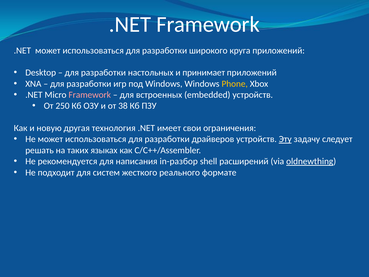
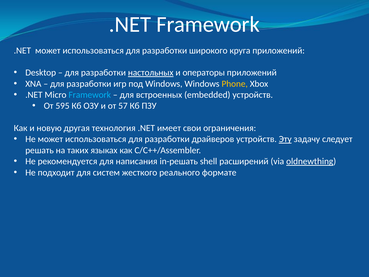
настольных underline: none -> present (151, 73)
принимает: принимает -> операторы (204, 73)
Framework colour: pink -> light blue (90, 95)
250: 250 -> 595 (63, 106)
38: 38 -> 57 (123, 106)
in-разбор: in-разбор -> in-решать (179, 161)
